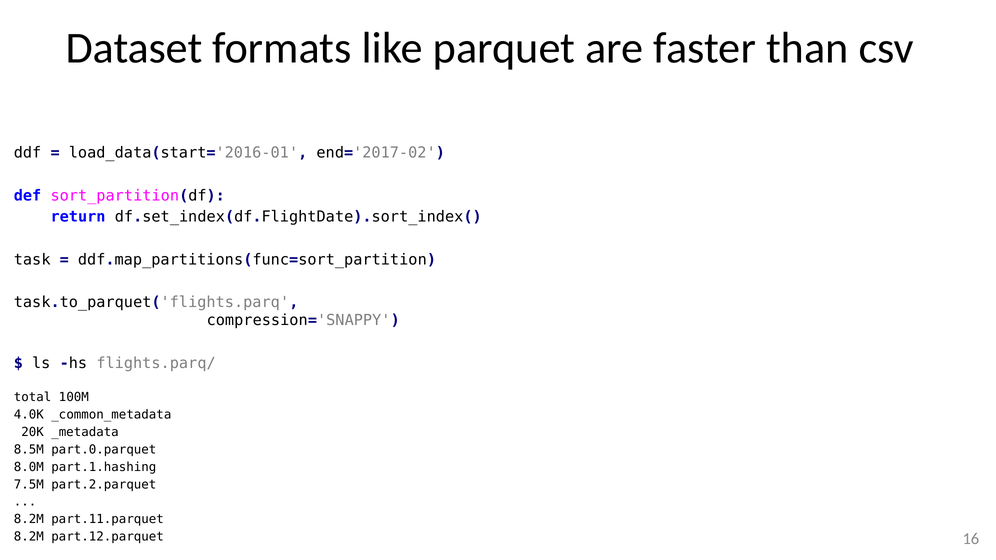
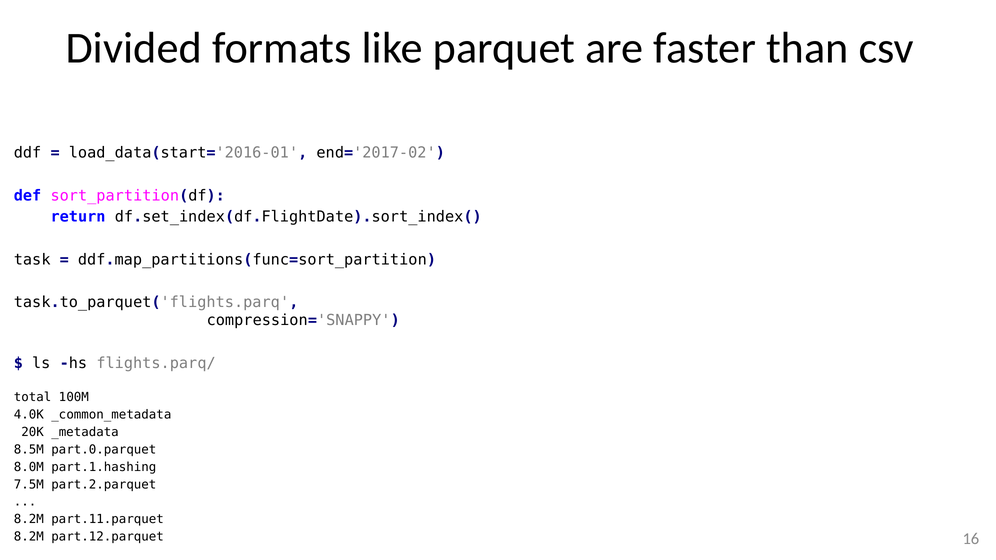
Dataset: Dataset -> Divided (134, 48)
